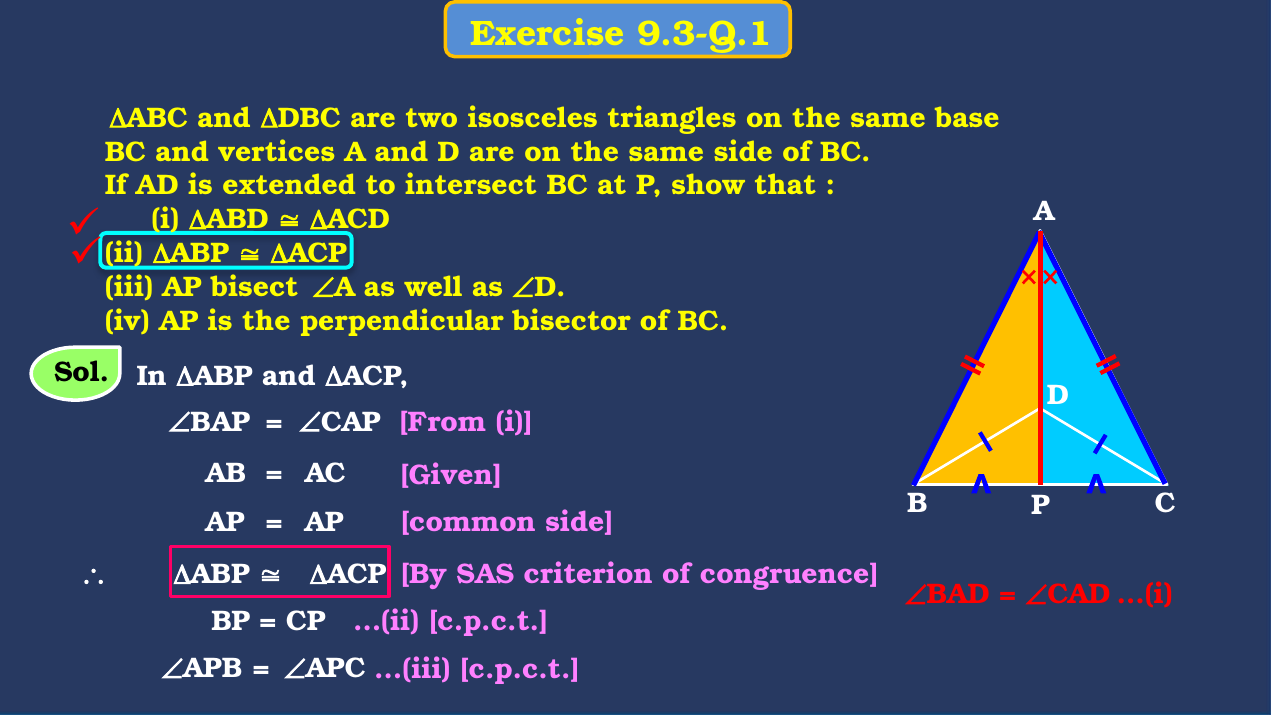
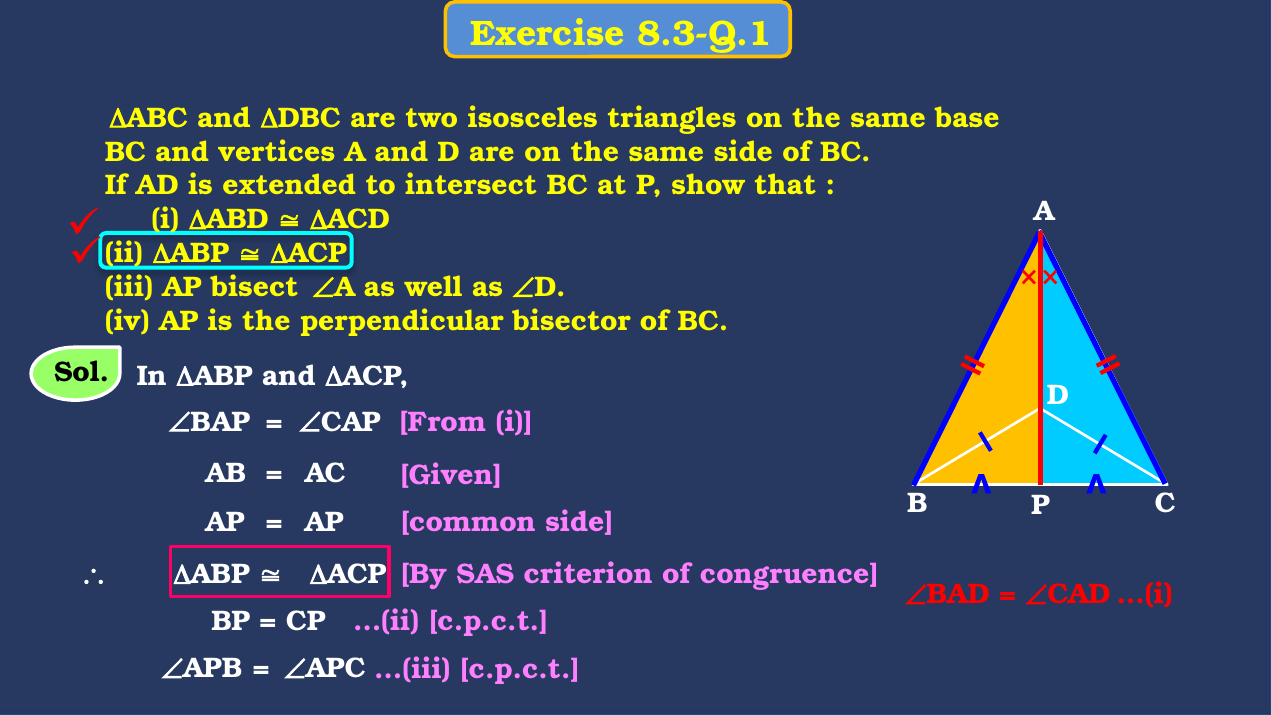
9.3-Q.1: 9.3-Q.1 -> 8.3-Q.1 (705, 34)
